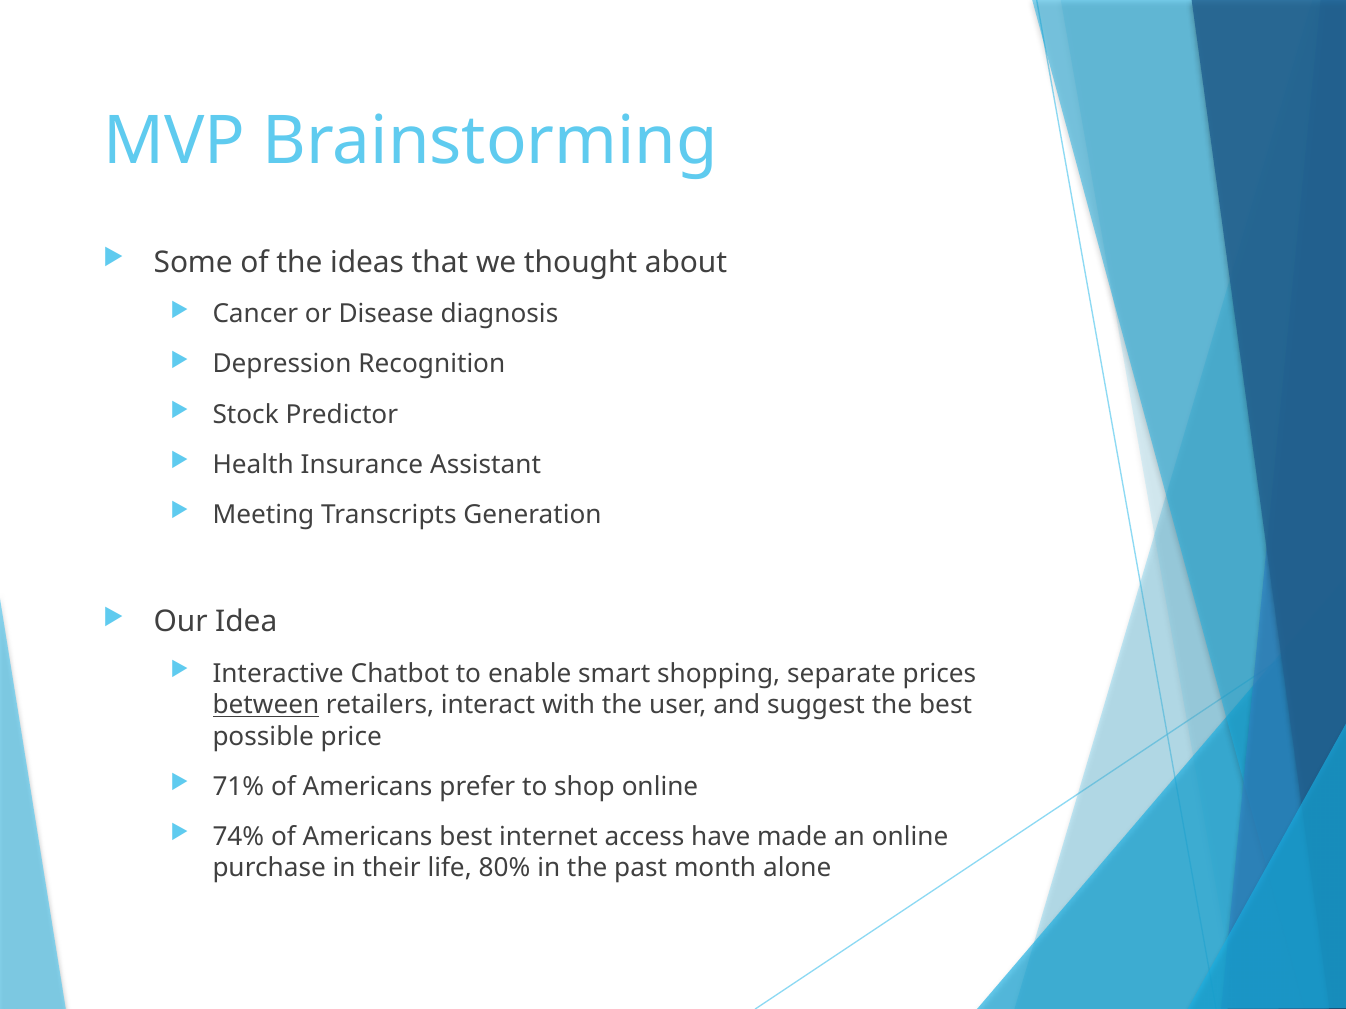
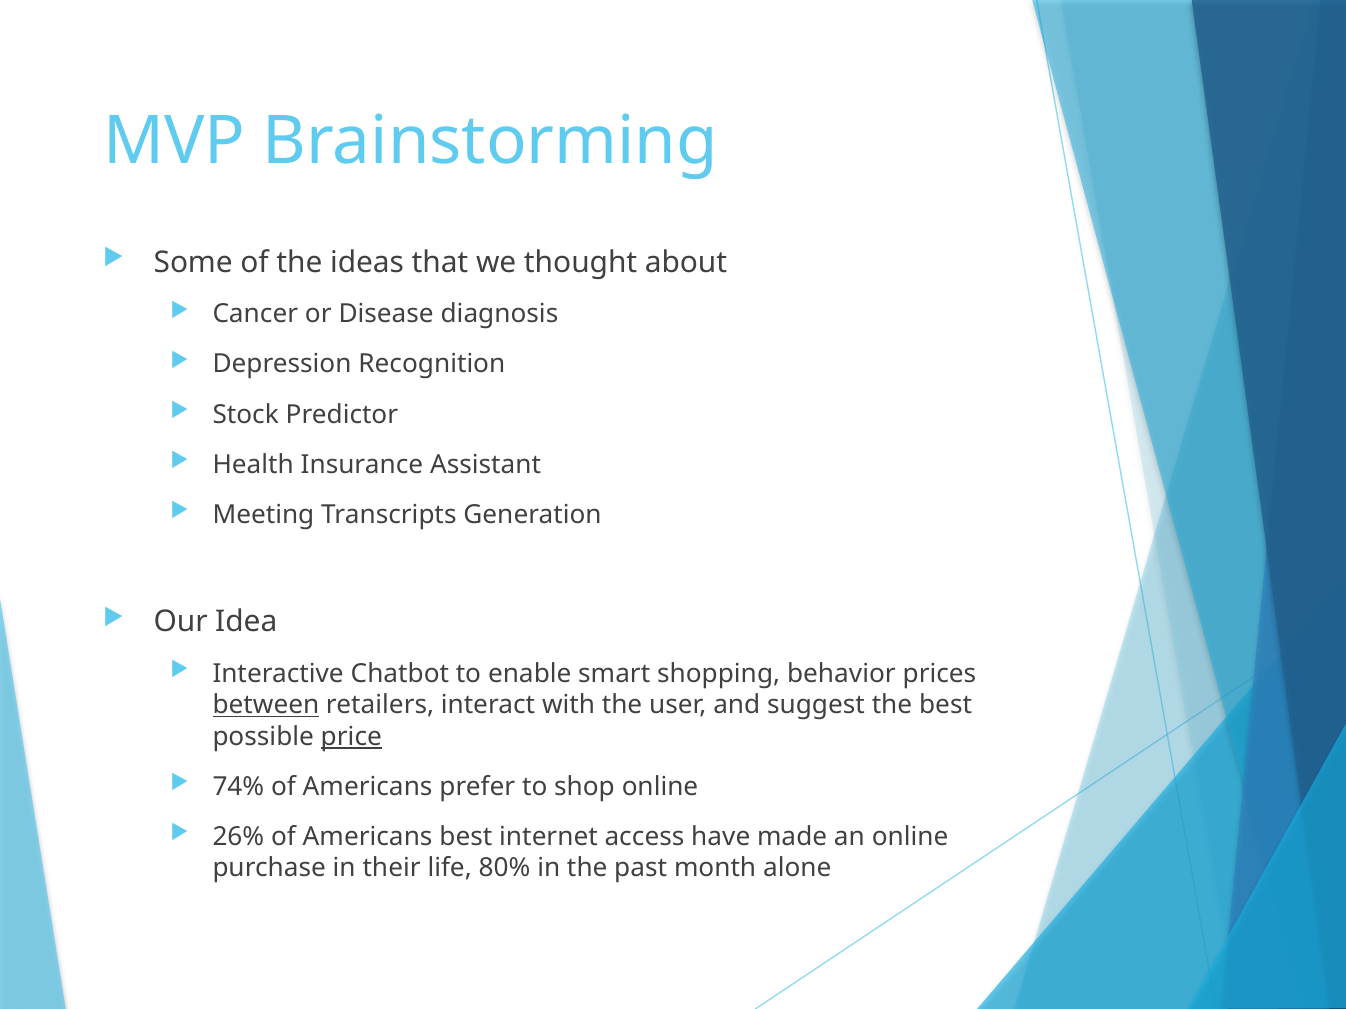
separate: separate -> behavior (841, 674)
price underline: none -> present (351, 737)
71%: 71% -> 74% (238, 787)
74%: 74% -> 26% (238, 837)
